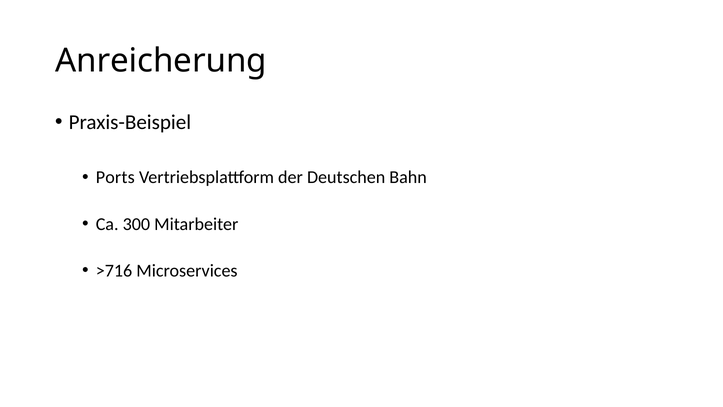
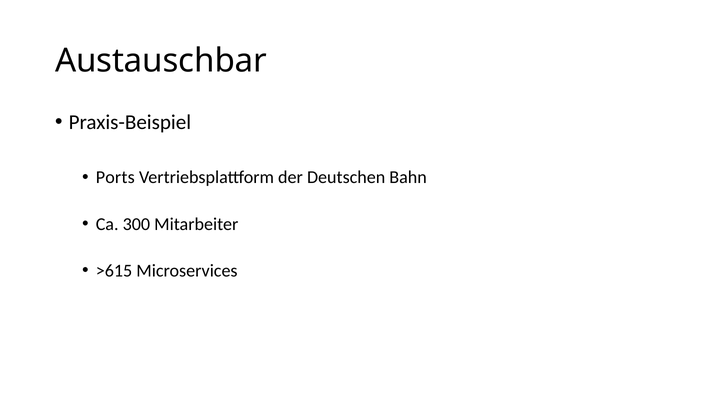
Anreicherung: Anreicherung -> Austauschbar (161, 61)
>716: >716 -> >615 (114, 270)
